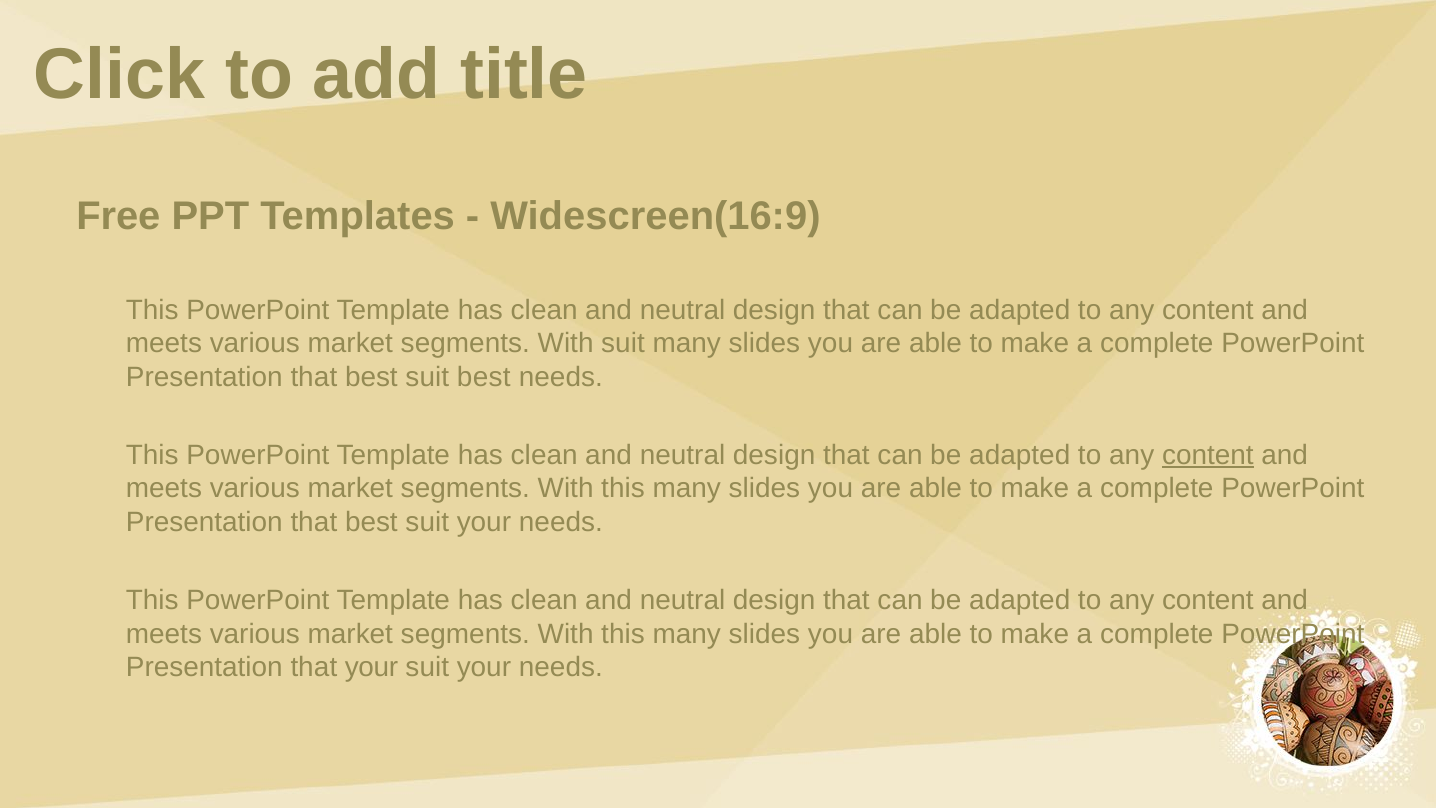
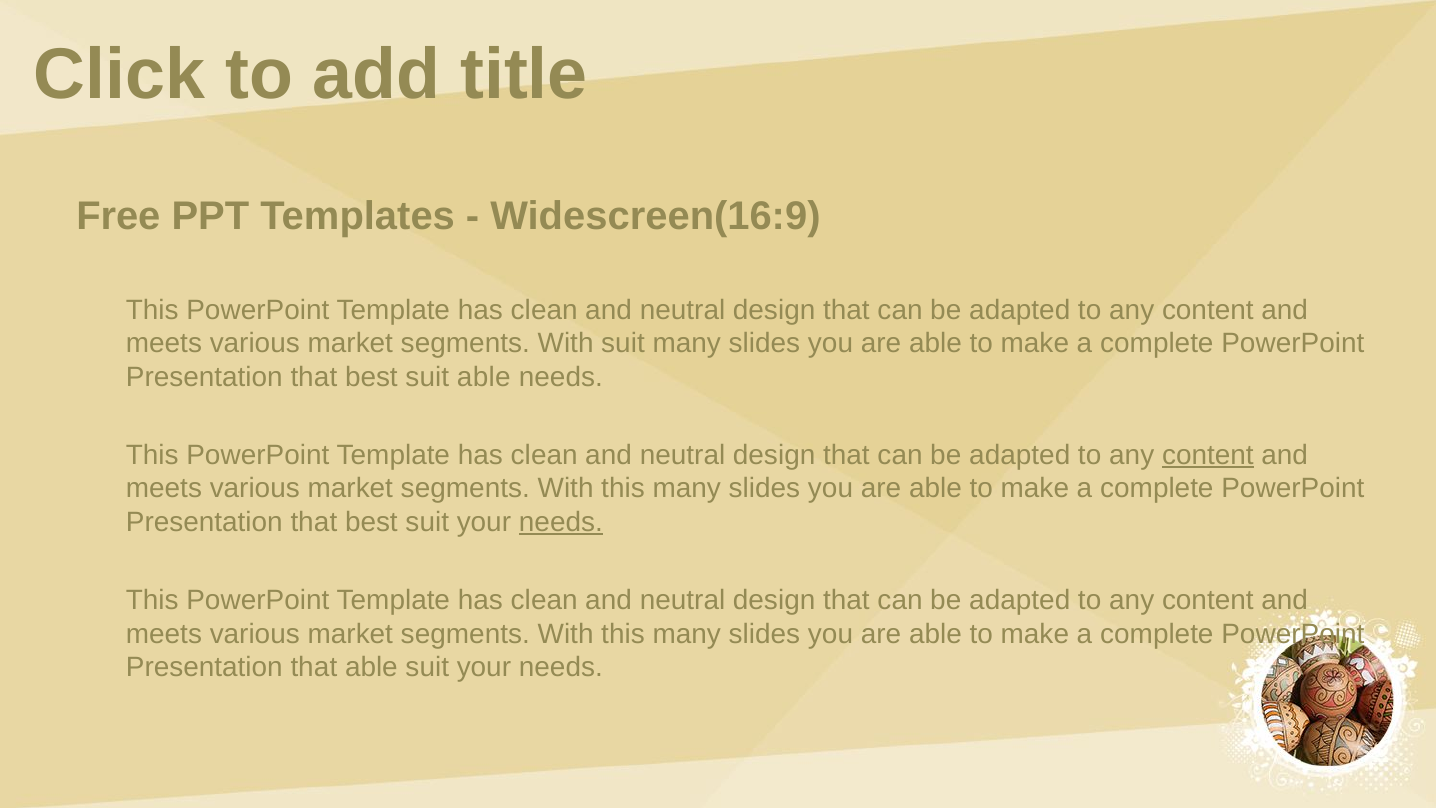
suit best: best -> able (484, 377)
needs underline: none -> present (561, 522)
that your: your -> able (371, 667)
